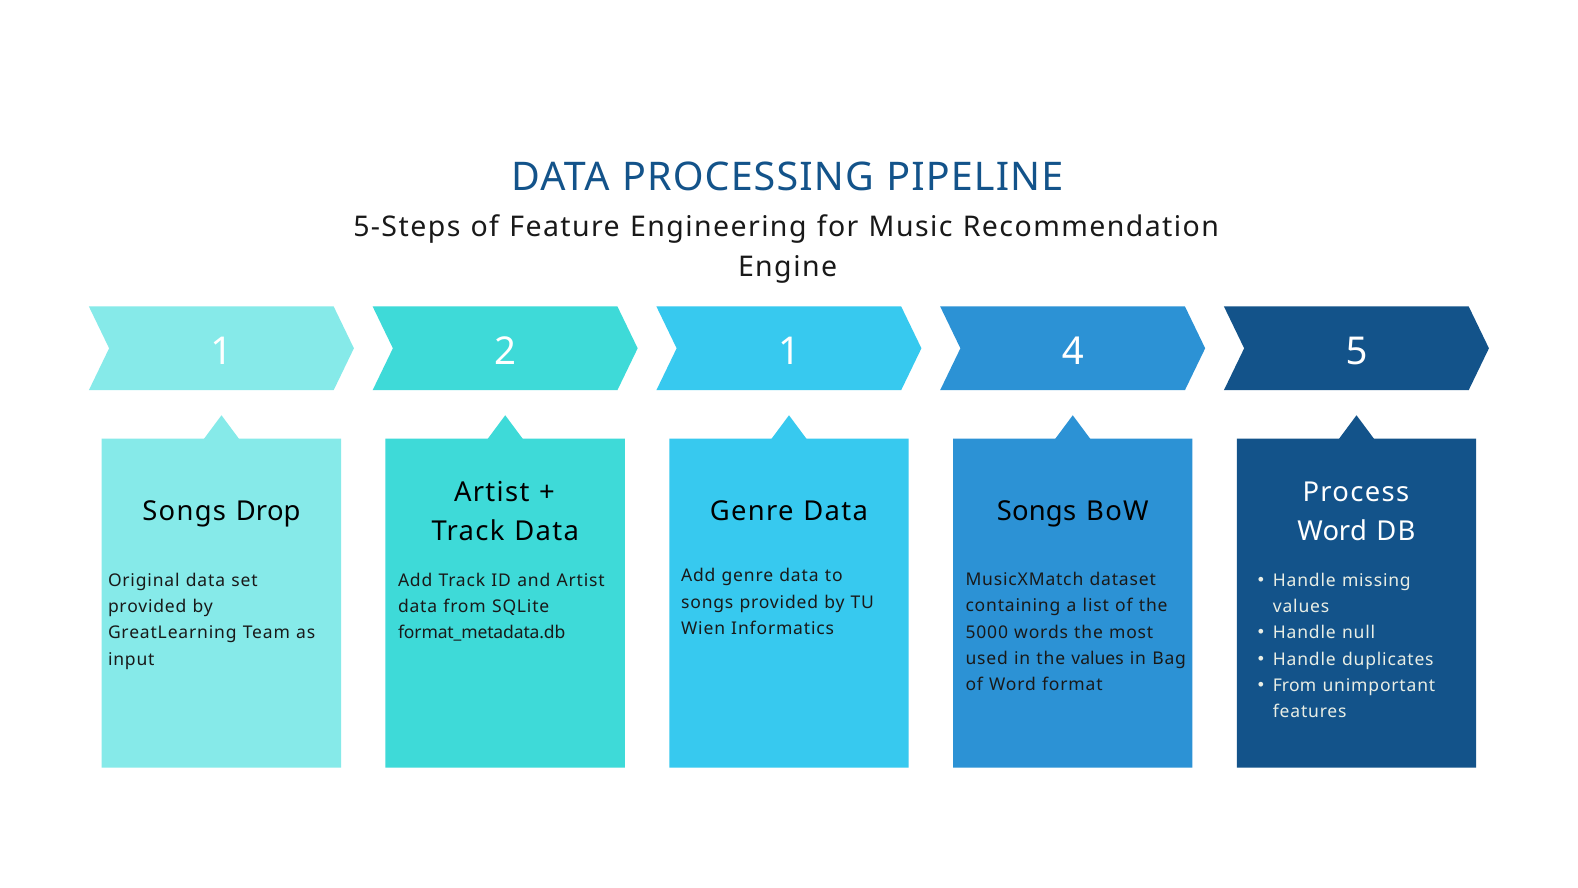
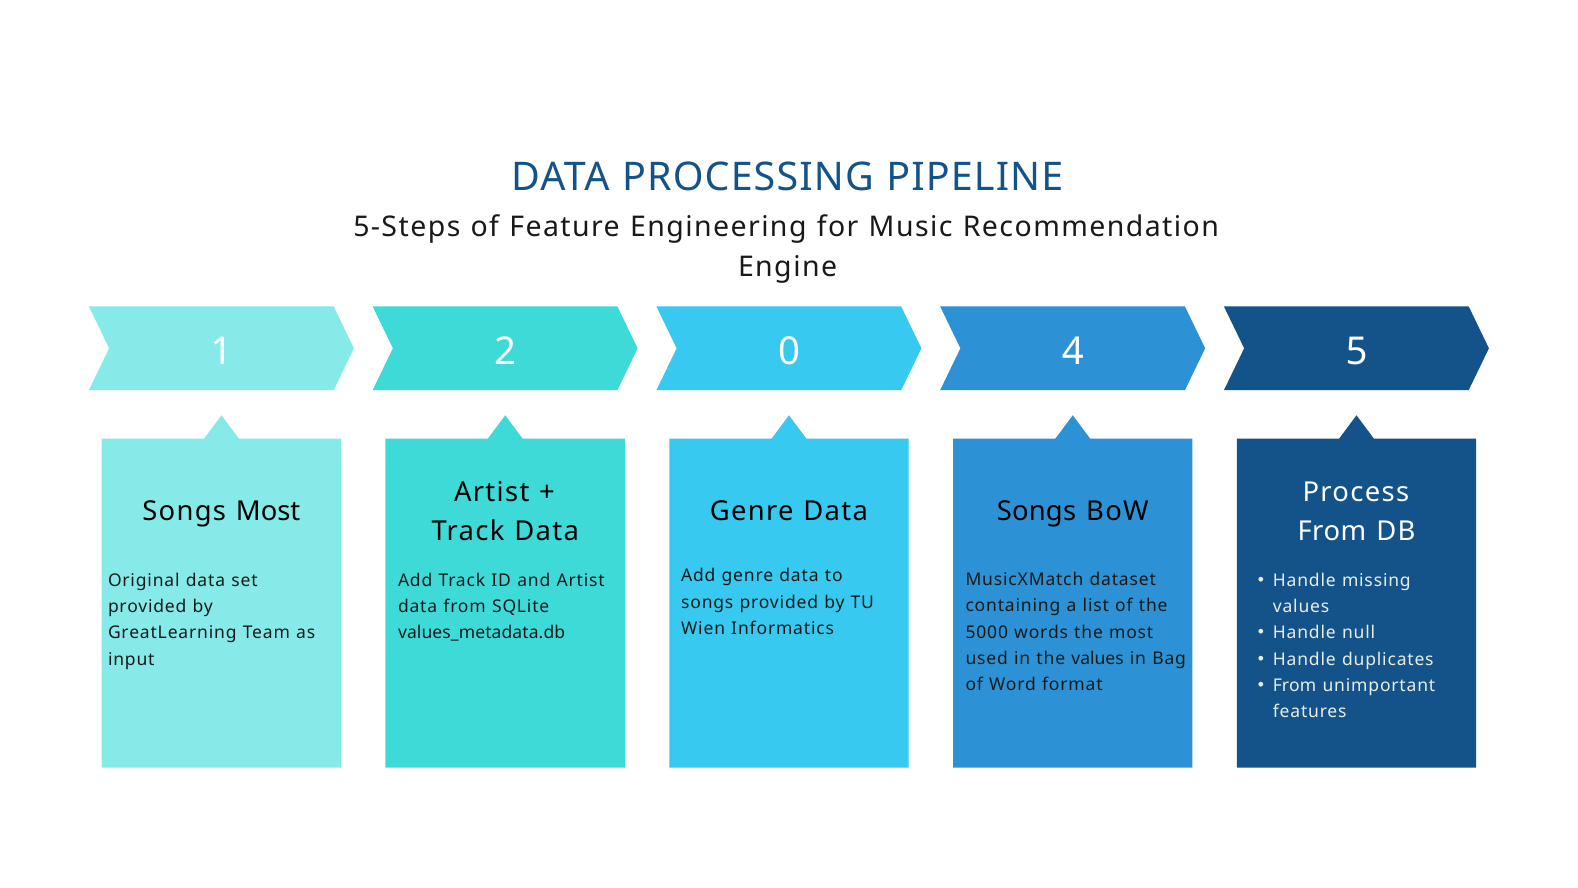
1 1: 1 -> 0 (789, 352)
Songs Drop: Drop -> Most (268, 512)
Word: Word -> From (1332, 531)
format_metadata.db: format_metadata.db -> values_metadata.db (482, 633)
